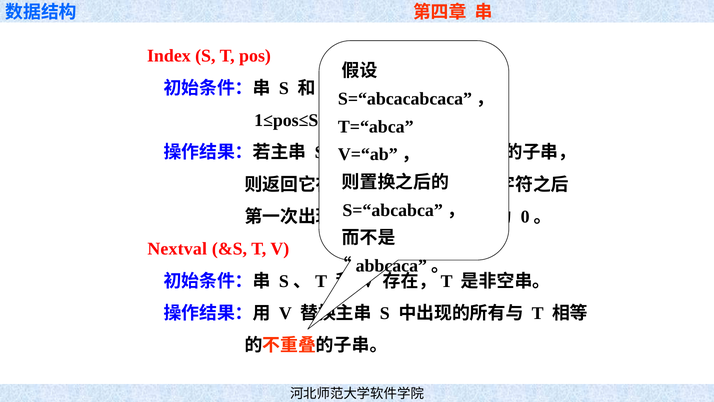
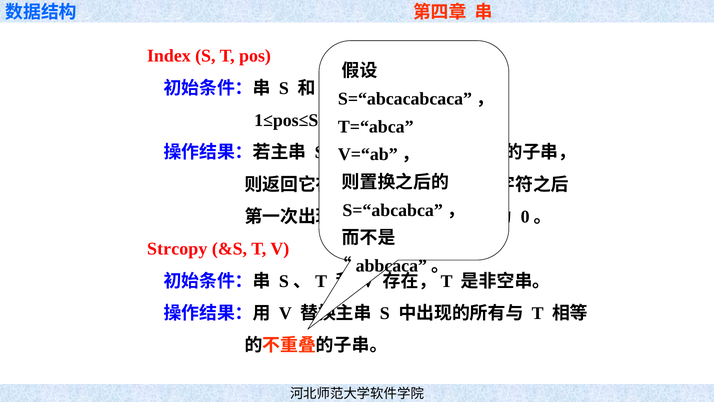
Nextval: Nextval -> Strcopy (177, 249)
